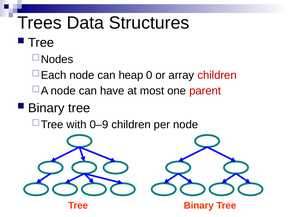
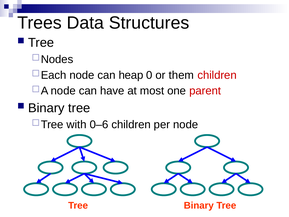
array: array -> them (181, 75)
0–9: 0–9 -> 0–6 (99, 124)
